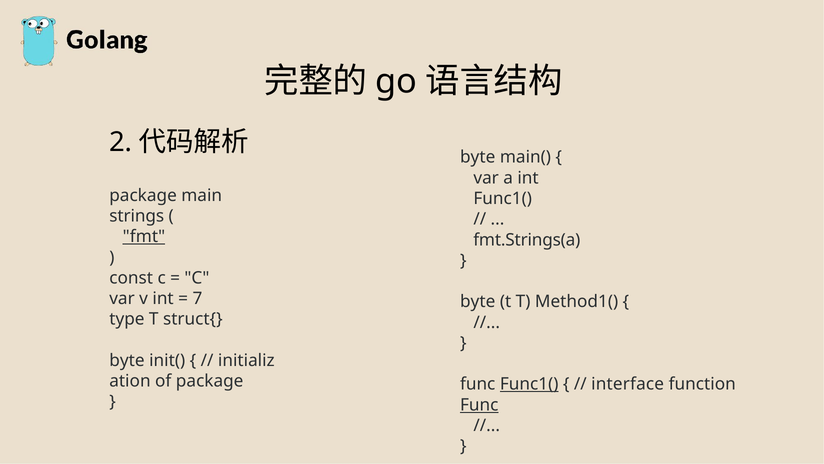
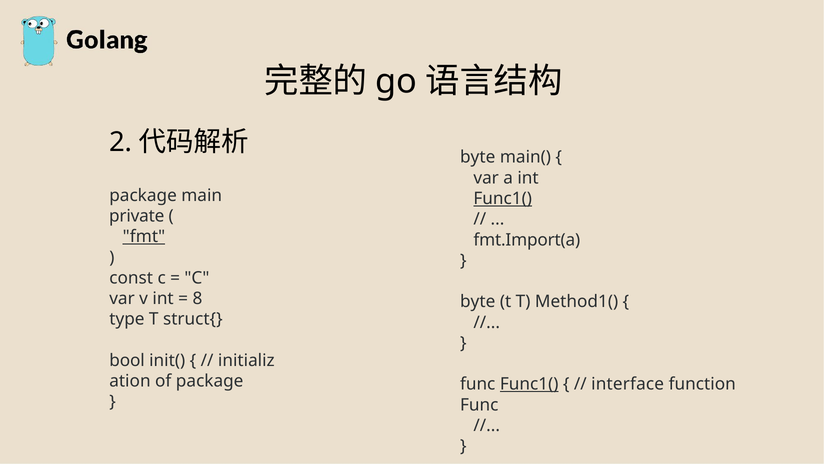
Func1( underline: none -> present (503, 198)
strings: strings -> private (137, 216)
fmt.Strings(a: fmt.Strings(a -> fmt.Import(a (527, 240)
7: 7 -> 8 (197, 298)
byte: byte -> bool (127, 360)
Func underline: present -> none (479, 404)
